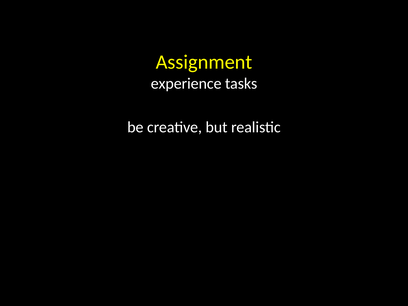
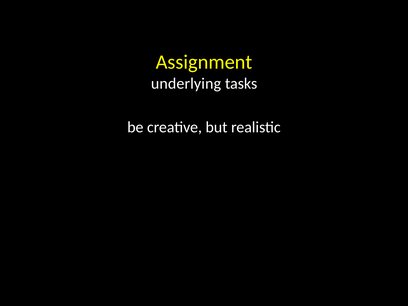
experience: experience -> underlying (186, 84)
